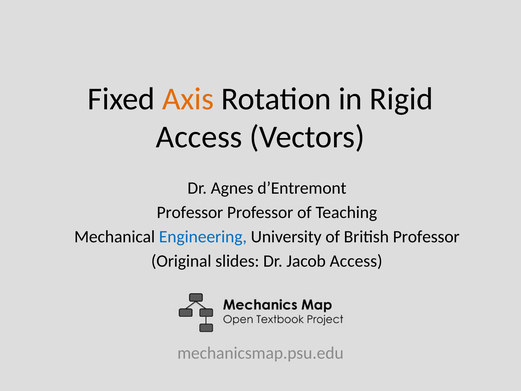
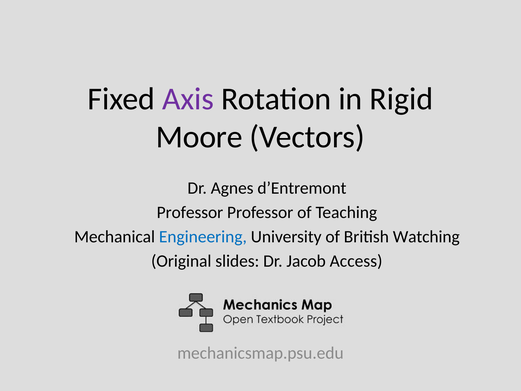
Axis colour: orange -> purple (188, 99)
Access: Access -> Moore (199, 137)
British Professor: Professor -> Watching (426, 237)
